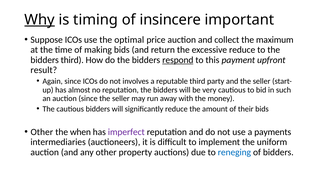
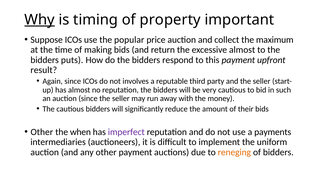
insincere: insincere -> property (170, 20)
optimal: optimal -> popular (129, 40)
excessive reduce: reduce -> almost (242, 50)
bidders third: third -> puts (72, 60)
respond underline: present -> none (178, 60)
other property: property -> payment (135, 152)
reneging colour: blue -> orange (234, 152)
